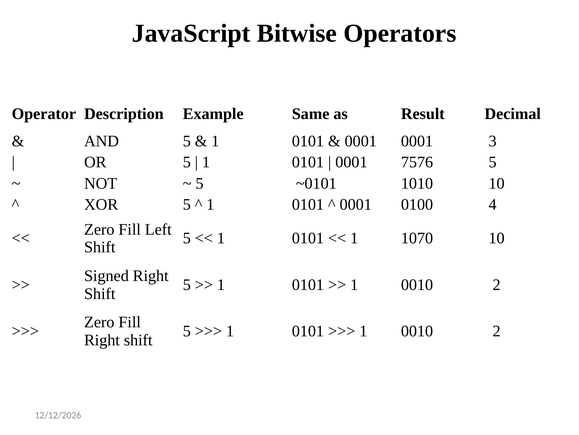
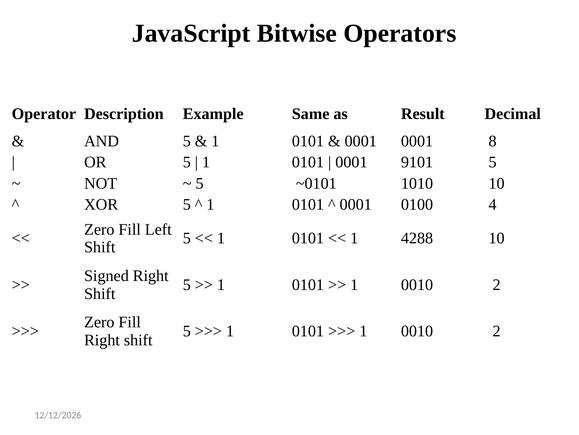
3: 3 -> 8 (493, 141)
7576: 7576 -> 9101 (417, 162)
1070: 1070 -> 4288 (417, 238)
